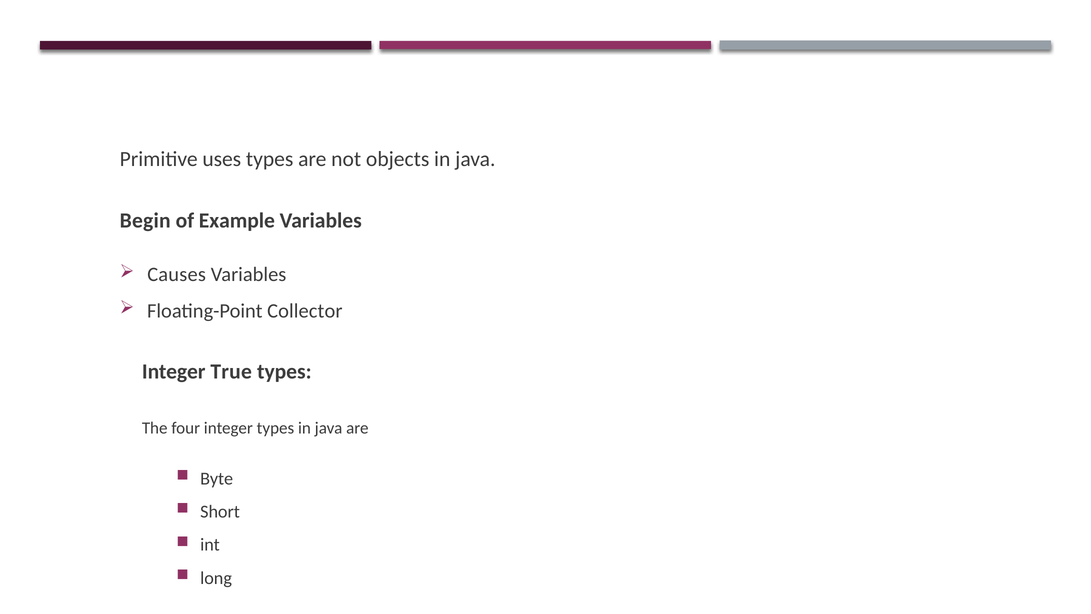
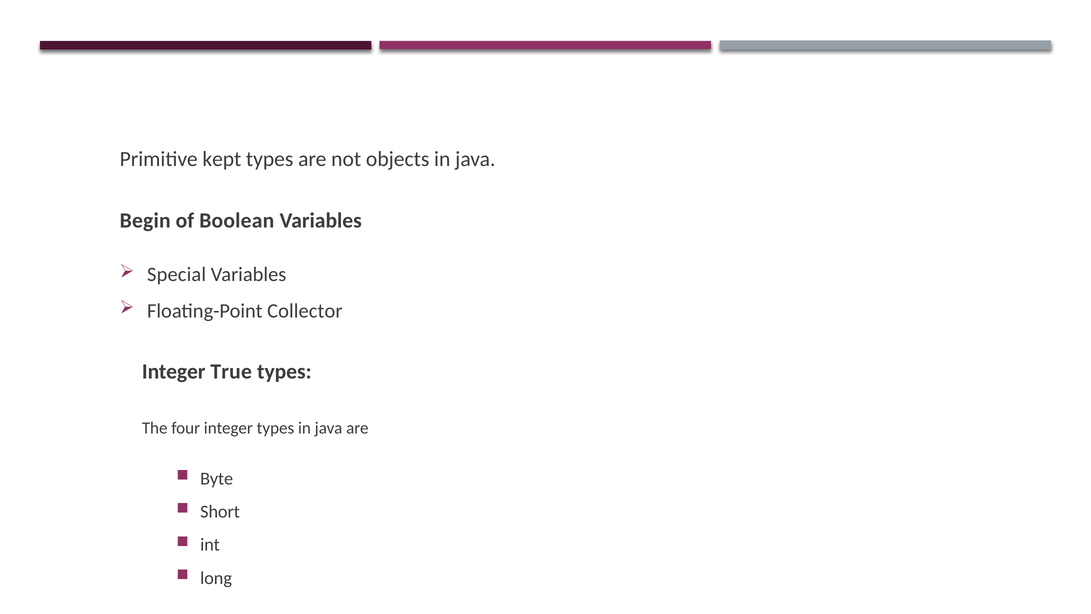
uses: uses -> kept (222, 159)
Example: Example -> Boolean (237, 221)
Causes: Causes -> Special (177, 274)
